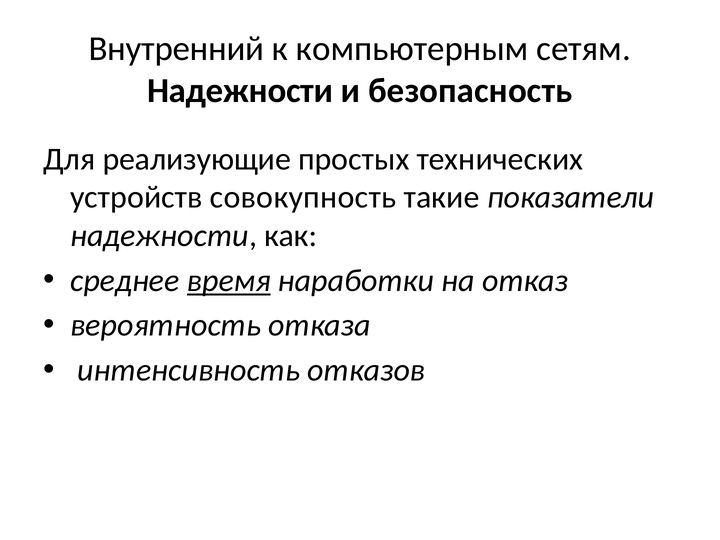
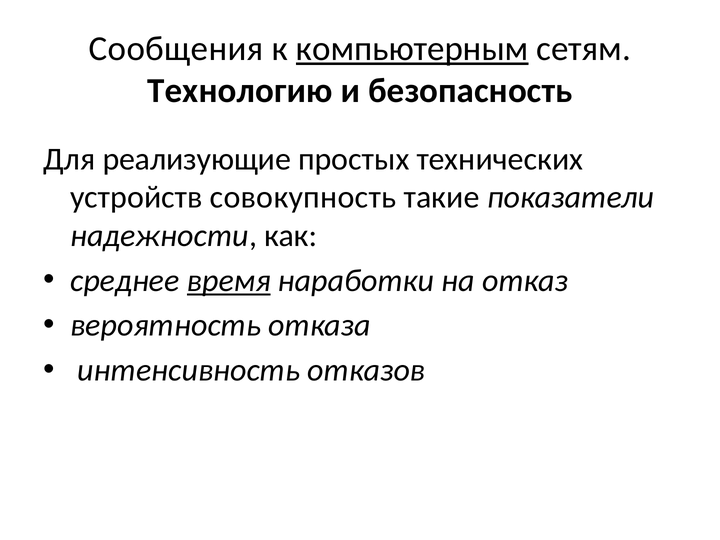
Внутренний: Внутренний -> Сообщения (176, 49)
компьютерным underline: none -> present (412, 49)
Надежности: Надежности -> Технологию (240, 91)
